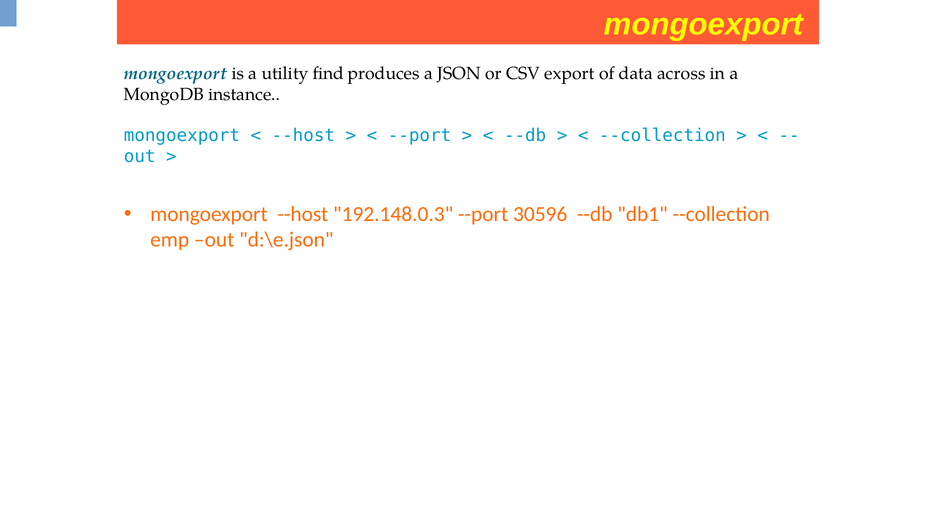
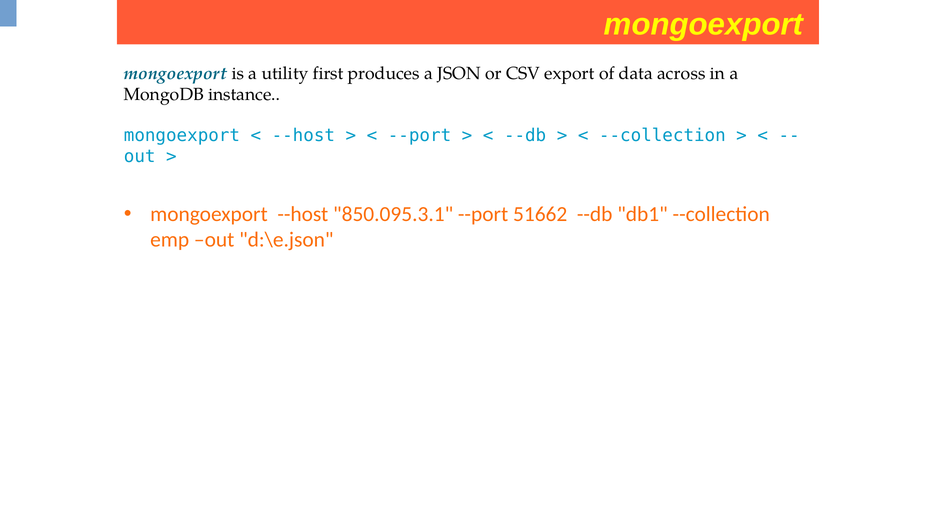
find: find -> first (328, 74)
192.148.0.3: 192.148.0.3 -> 850.095.3.1 (393, 214)
30596: 30596 -> 51662 (540, 214)
